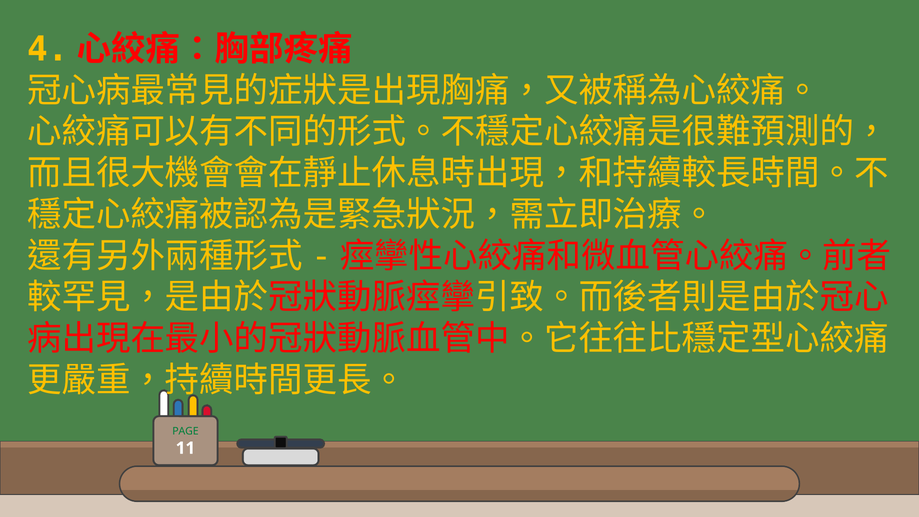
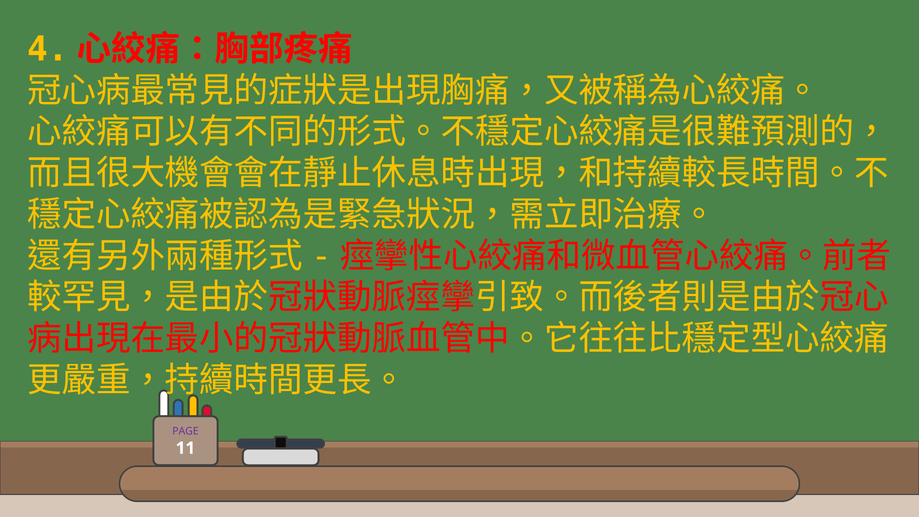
PAGE colour: green -> purple (185, 431)
